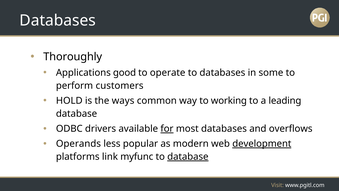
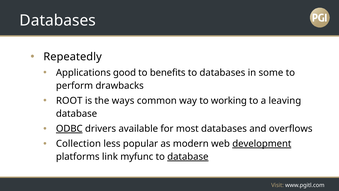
Thoroughly: Thoroughly -> Repeatedly (73, 57)
operate: operate -> benefits (168, 73)
customers: customers -> drawbacks (120, 86)
HOLD: HOLD -> ROOT (69, 101)
leading: leading -> leaving (285, 101)
ODBC underline: none -> present (69, 129)
for underline: present -> none (167, 129)
Operands: Operands -> Collection (78, 144)
